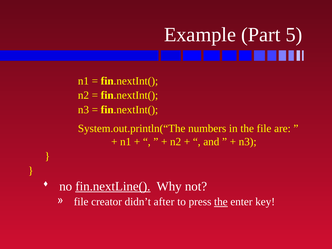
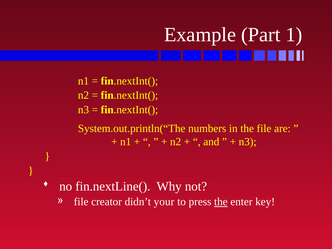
5: 5 -> 1 (294, 35)
fin.nextLine( underline: present -> none (113, 186)
after: after -> your (164, 202)
